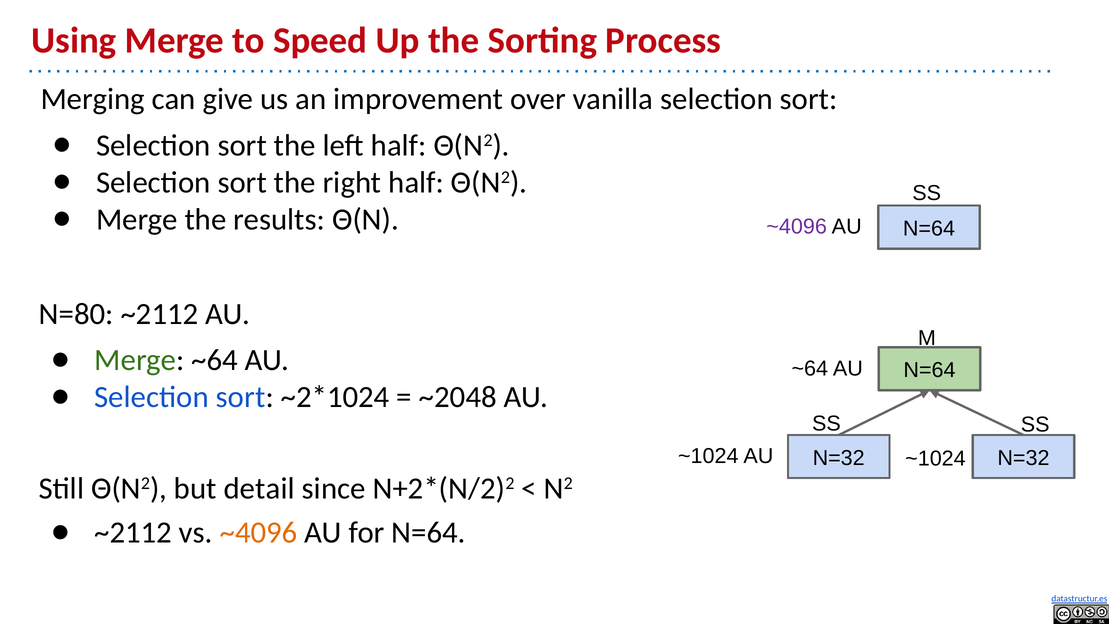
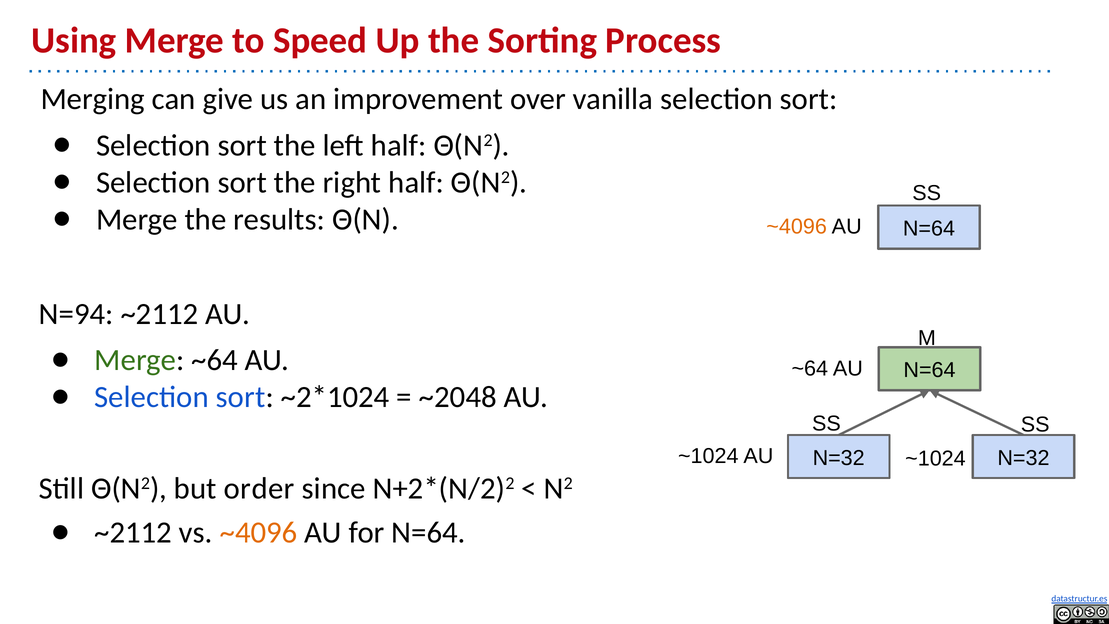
~4096 colour: purple -> orange (797, 226)
N=80: N=80 -> N=94 (76, 314)
detail: detail -> order (259, 488)
